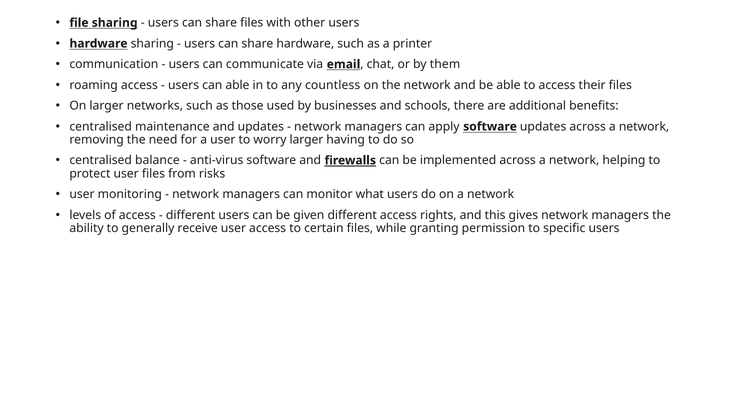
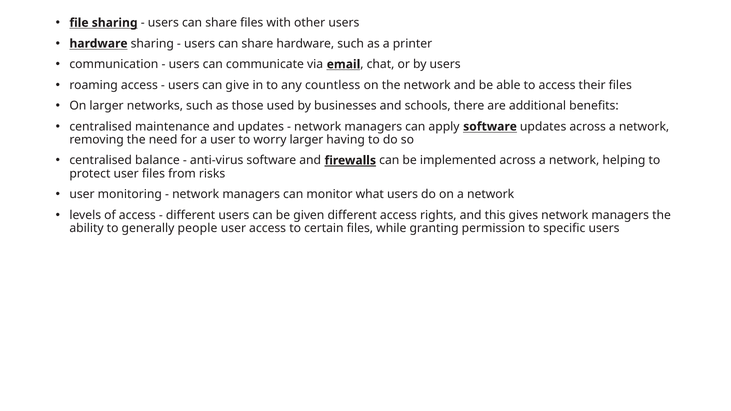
by them: them -> users (445, 64)
can able: able -> give (237, 85)
receive: receive -> people (198, 228)
